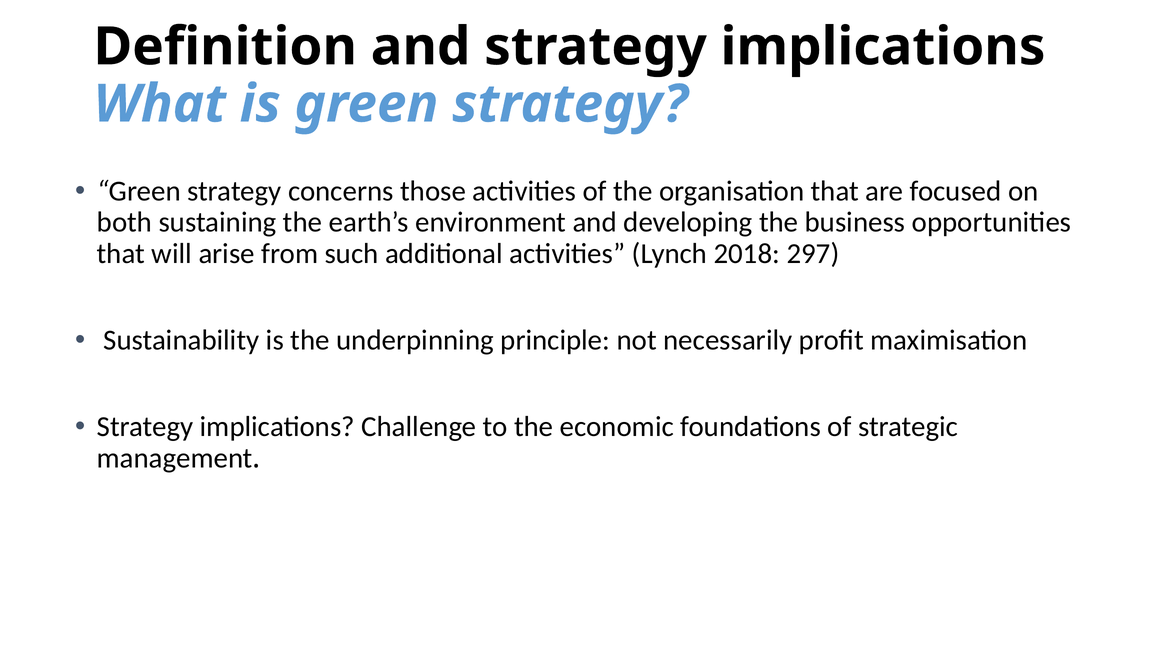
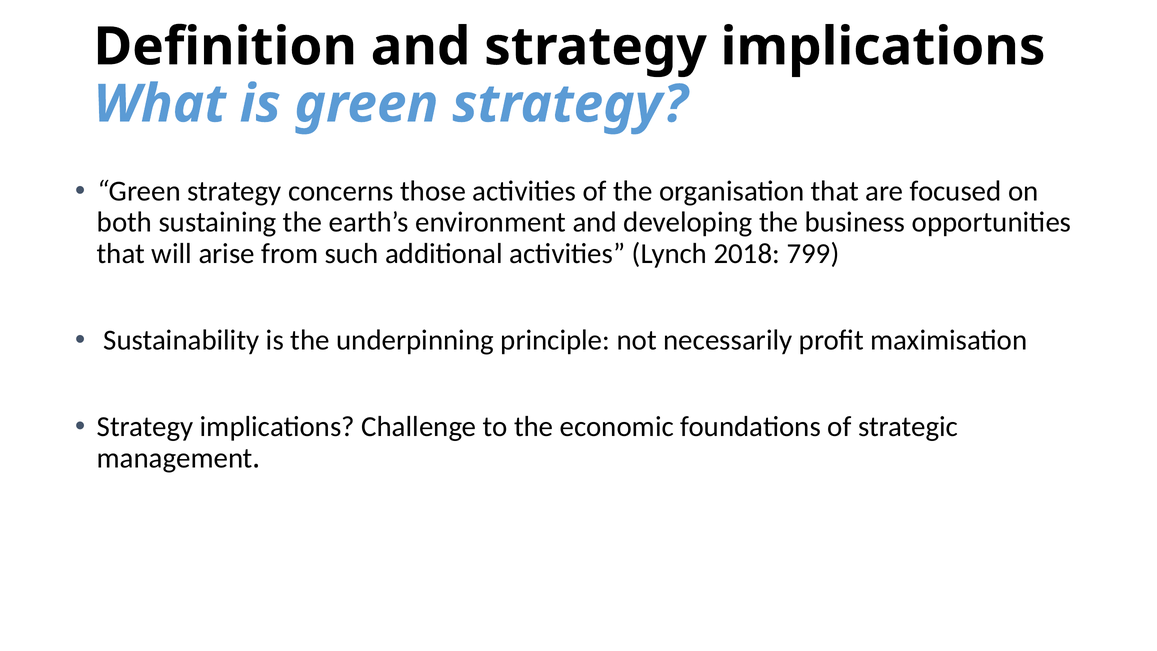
297: 297 -> 799 (813, 254)
